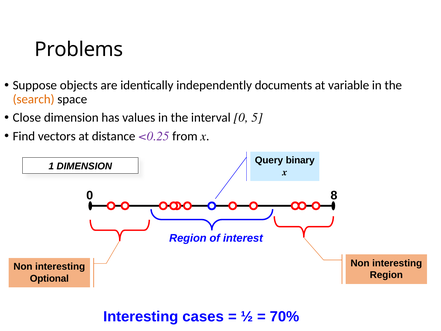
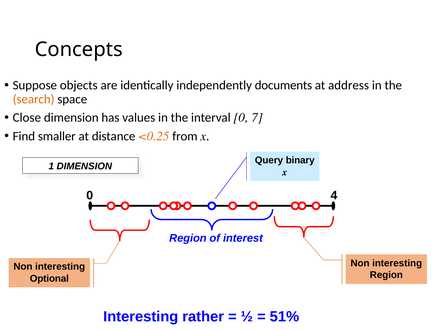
Problems: Problems -> Concepts (79, 49)
variable: variable -> address (349, 85)
5: 5 -> 7 (257, 118)
vectors: vectors -> smaller (57, 136)
<0.25 colour: purple -> orange (154, 136)
8: 8 -> 4 (334, 195)
cases: cases -> rather (203, 316)
70%: 70% -> 51% (284, 316)
